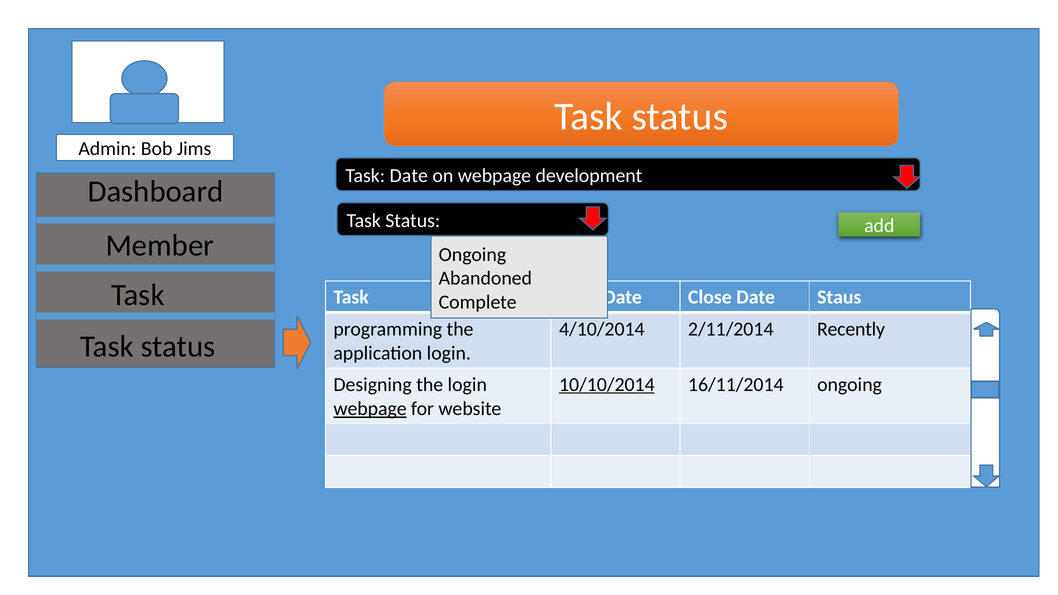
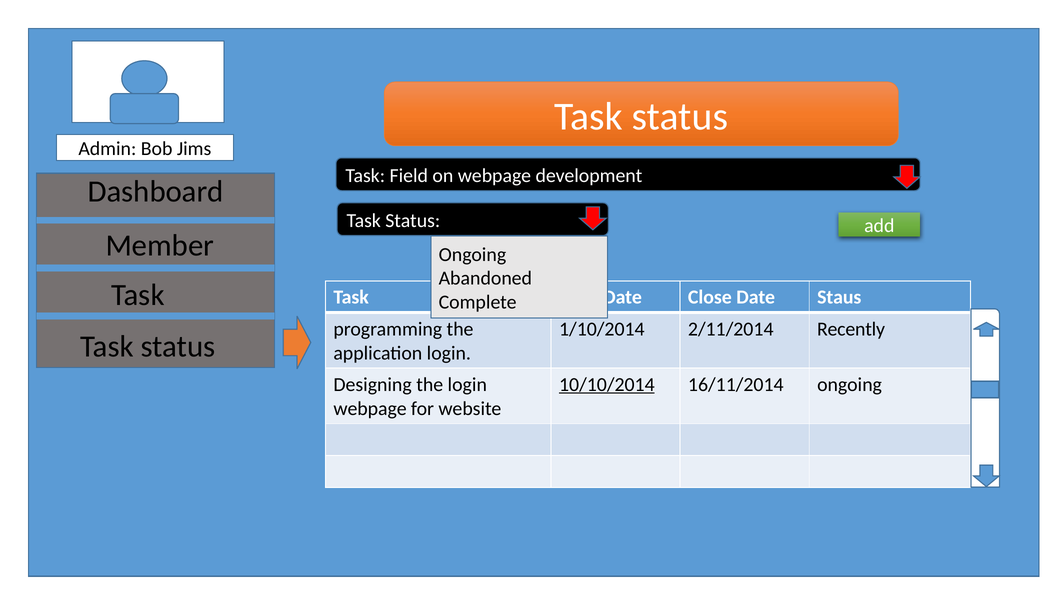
Task Date: Date -> Field (409, 176)
4/10/2014: 4/10/2014 -> 1/10/2014 (602, 329)
webpage underline: present -> none (370, 409)
